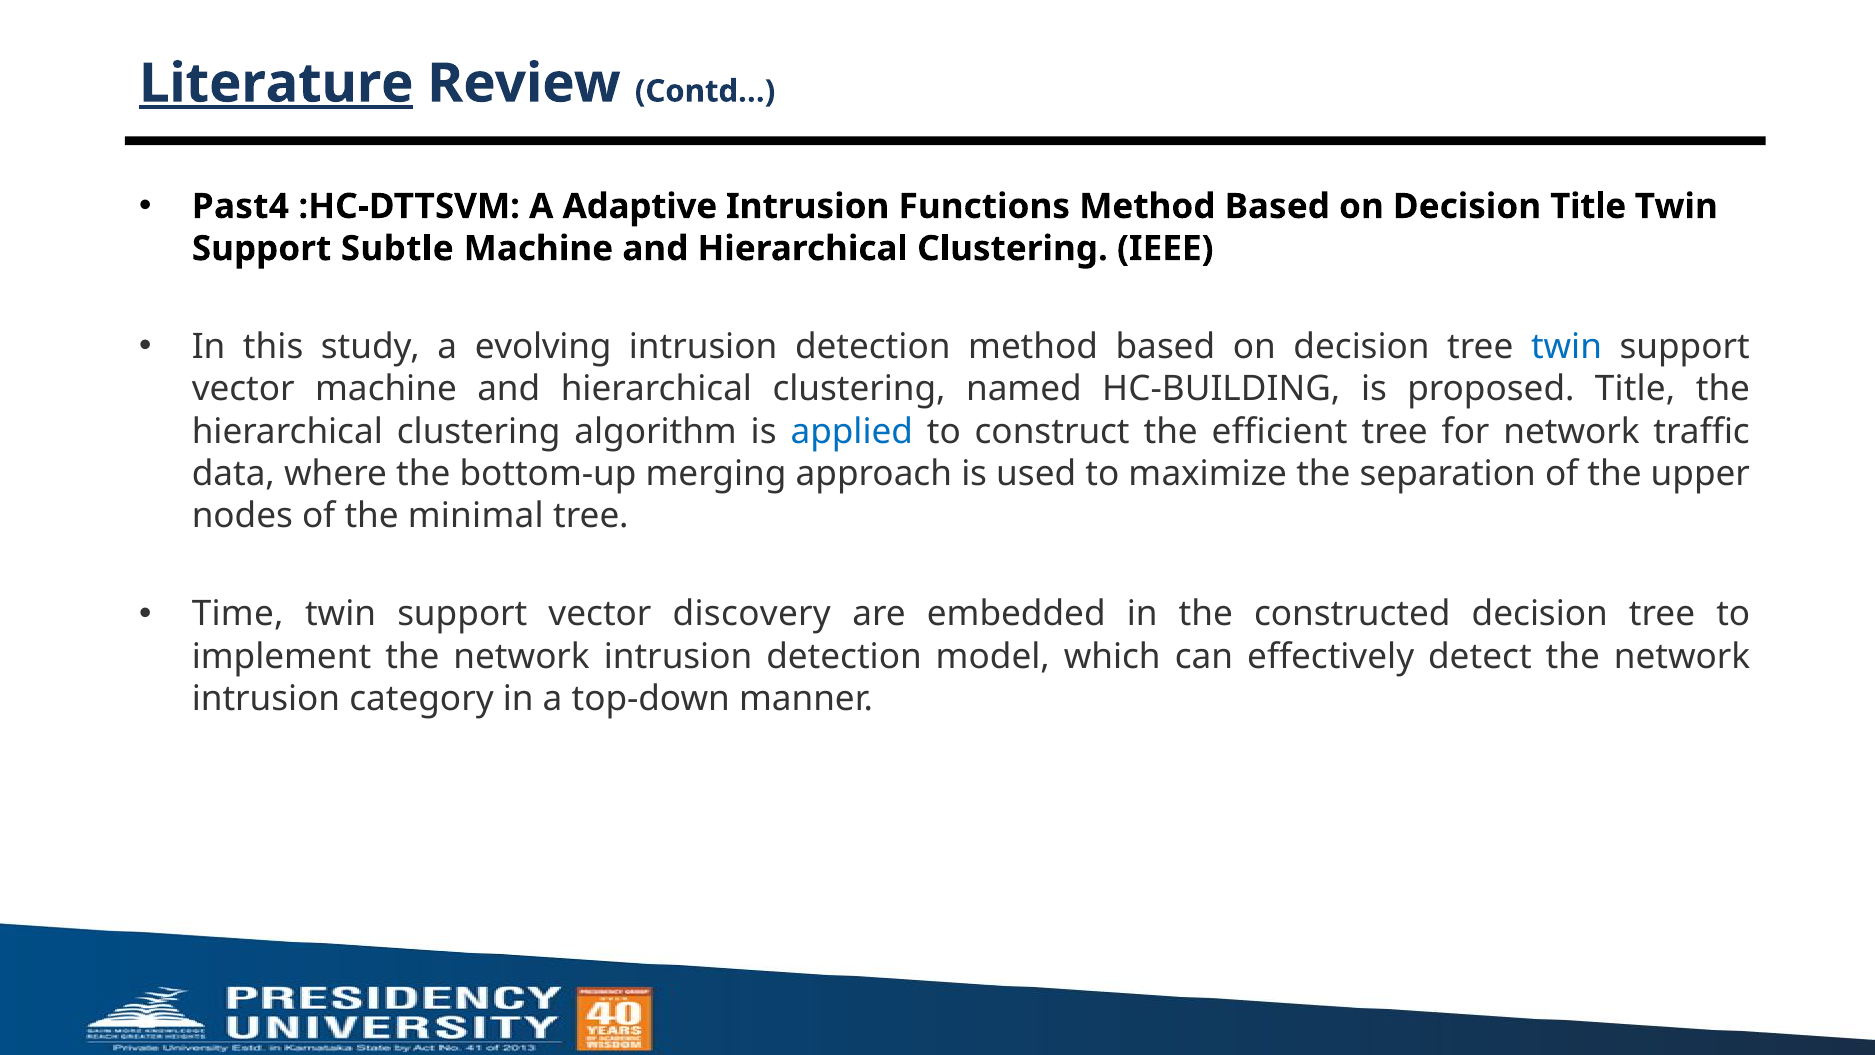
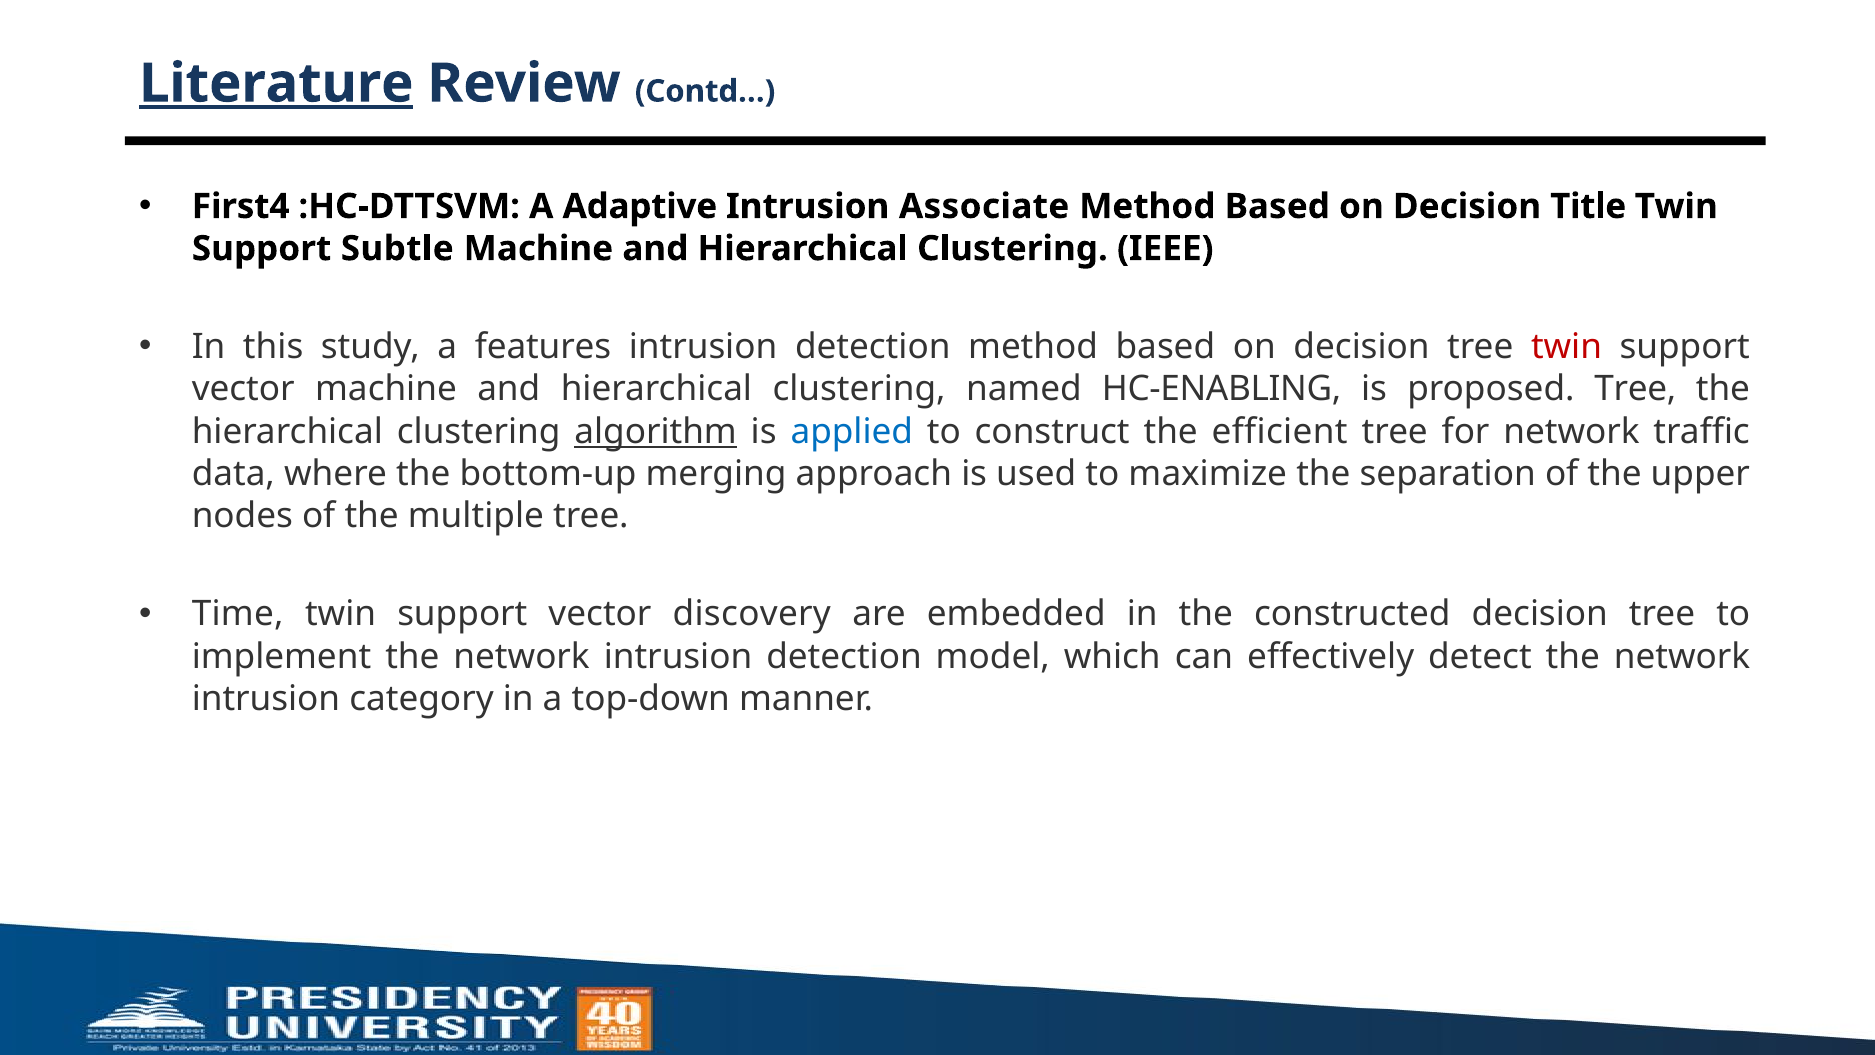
Past4: Past4 -> First4 (241, 206)
Functions: Functions -> Associate (984, 206)
evolving: evolving -> features (543, 347)
twin colour: blue -> red (1567, 347)
HC-BUILDING: HC-BUILDING -> HC-ENABLING (1221, 389)
proposed Title: Title -> Tree (1635, 389)
algorithm underline: none -> present (656, 431)
minimal: minimal -> multiple (476, 516)
